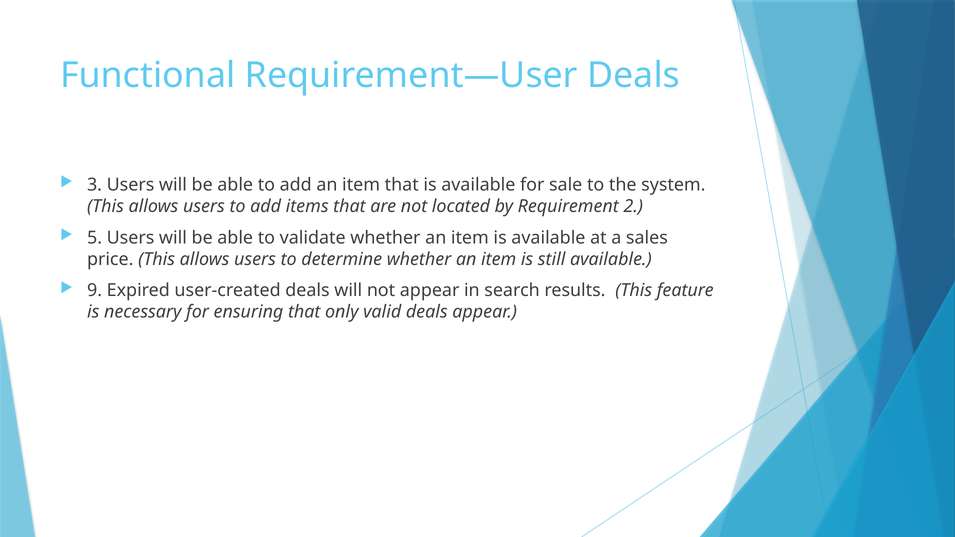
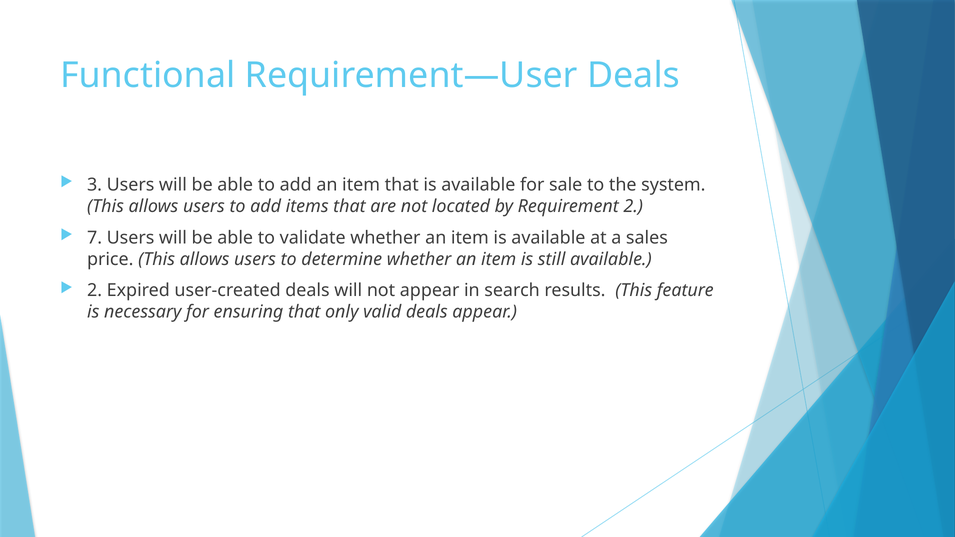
5: 5 -> 7 (95, 238)
9: 9 -> 2 (95, 291)
